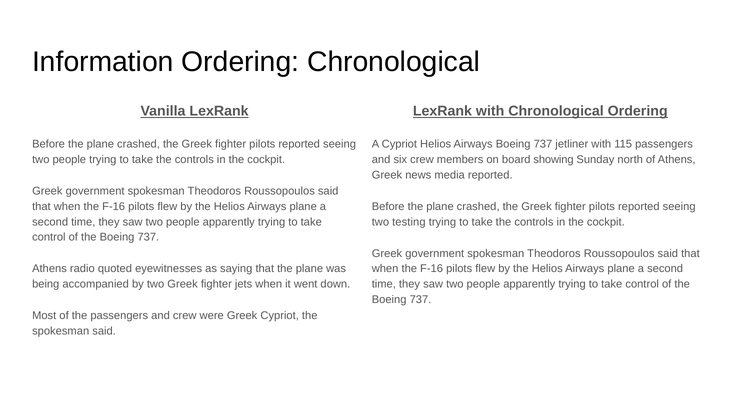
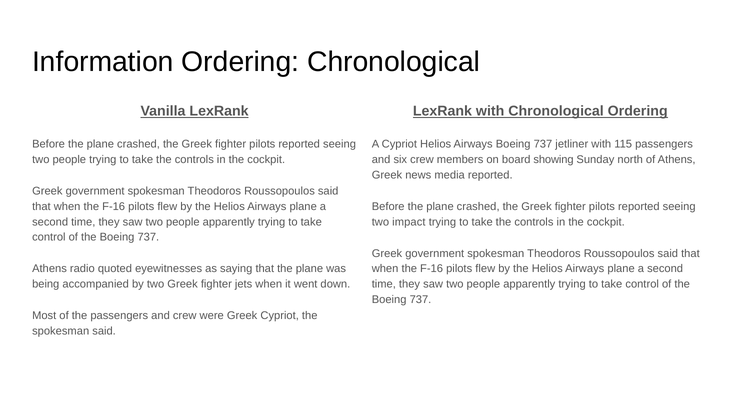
testing: testing -> impact (409, 222)
